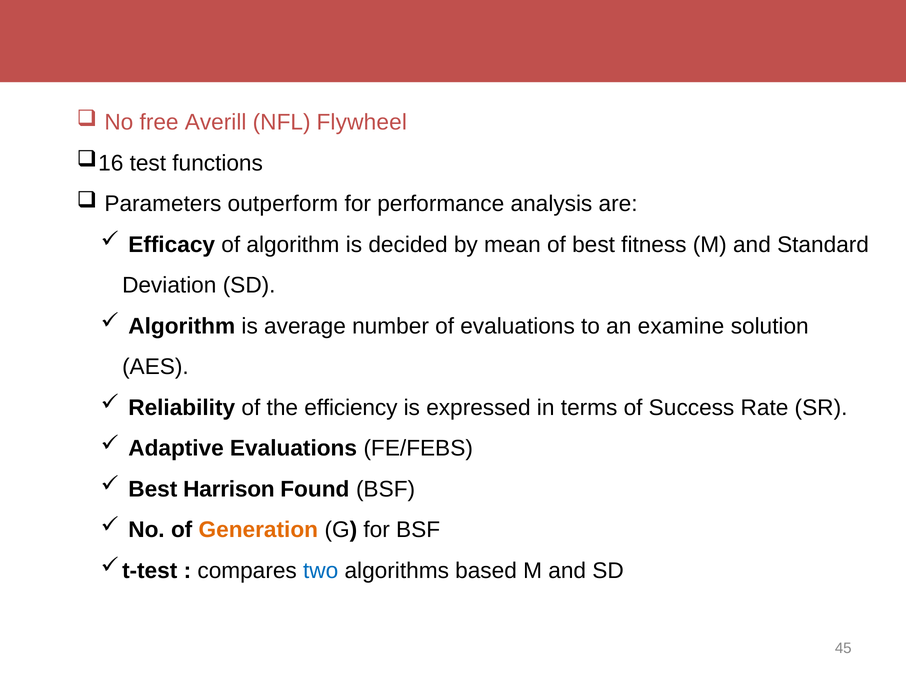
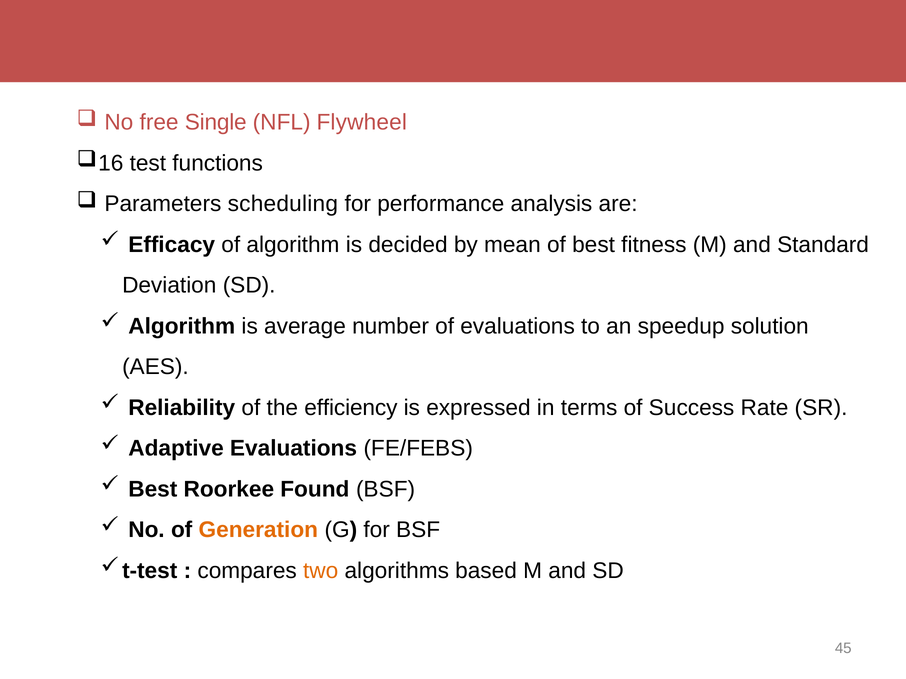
Averill: Averill -> Single (216, 123)
outperform: outperform -> scheduling (283, 204)
examine: examine -> speedup (681, 326)
Harrison: Harrison -> Roorkee (229, 490)
two colour: blue -> orange (321, 571)
